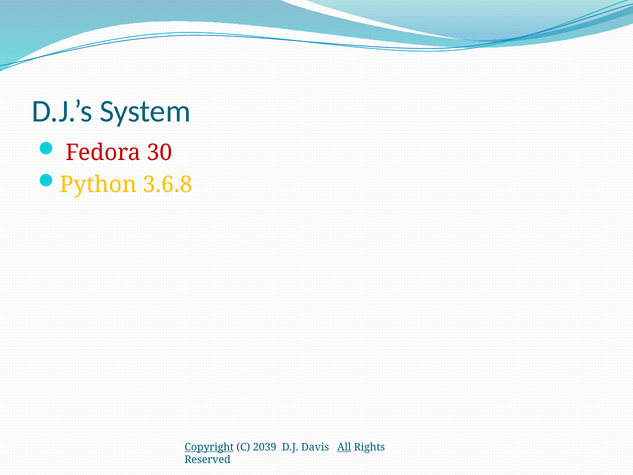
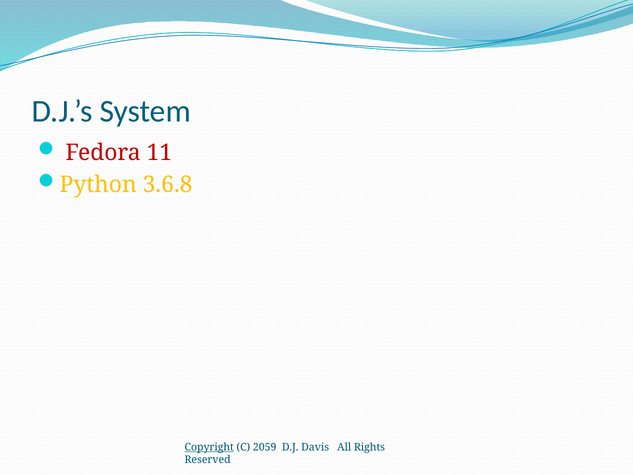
30: 30 -> 11 (159, 152)
2039: 2039 -> 2059 (265, 447)
All underline: present -> none (344, 447)
